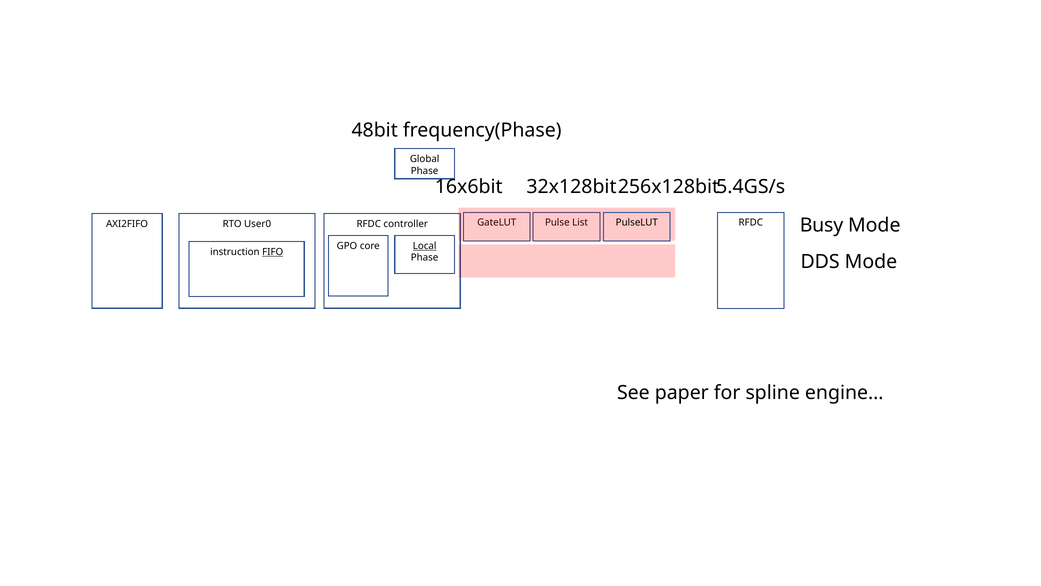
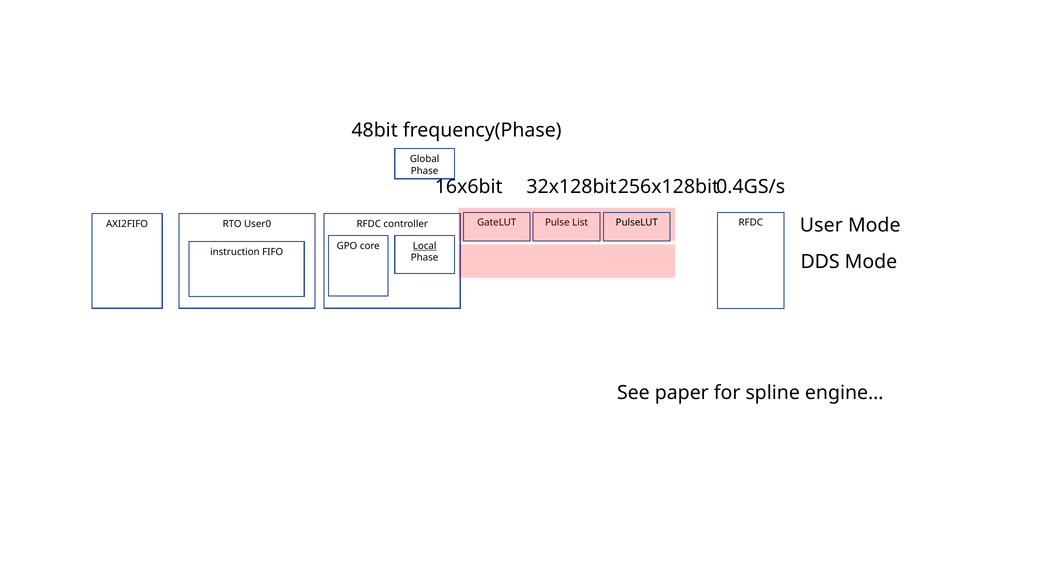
5.4GS/s: 5.4GS/s -> 0.4GS/s (751, 187)
Busy: Busy -> User (821, 225)
FIFO underline: present -> none (273, 252)
